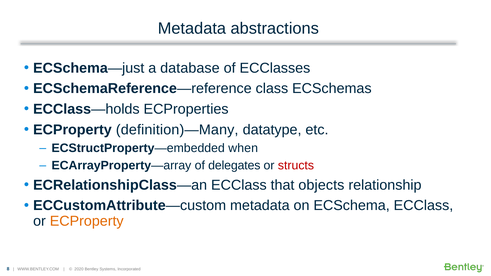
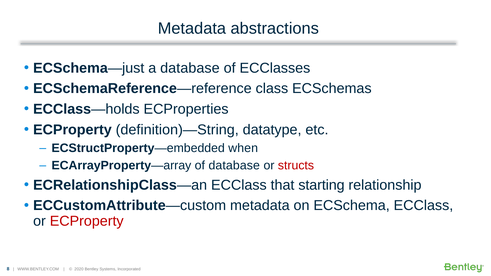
definition)—Many: definition)—Many -> definition)—String (177, 130)
of delegates: delegates -> database (234, 166)
objects: objects -> starting (322, 185)
ECProperty colour: orange -> red (87, 221)
